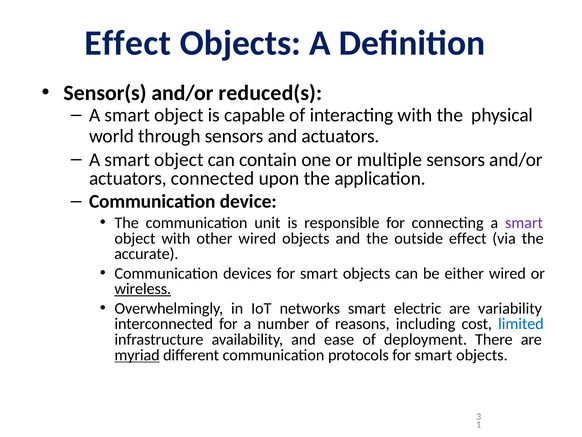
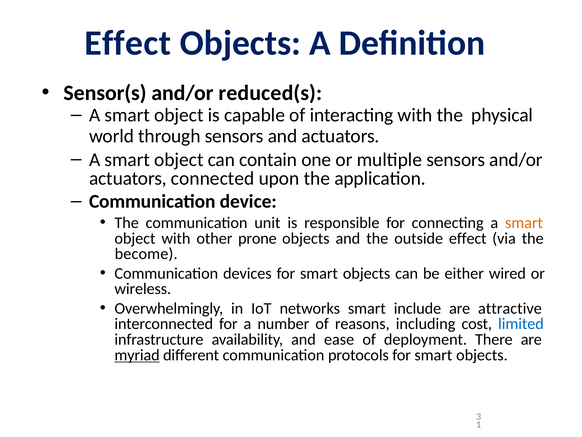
smart colour: purple -> orange (524, 223)
other wired: wired -> prone (257, 238)
accurate: accurate -> become (146, 254)
wireless underline: present -> none (143, 289)
electric: electric -> include (417, 308)
variability: variability -> attractive (510, 308)
